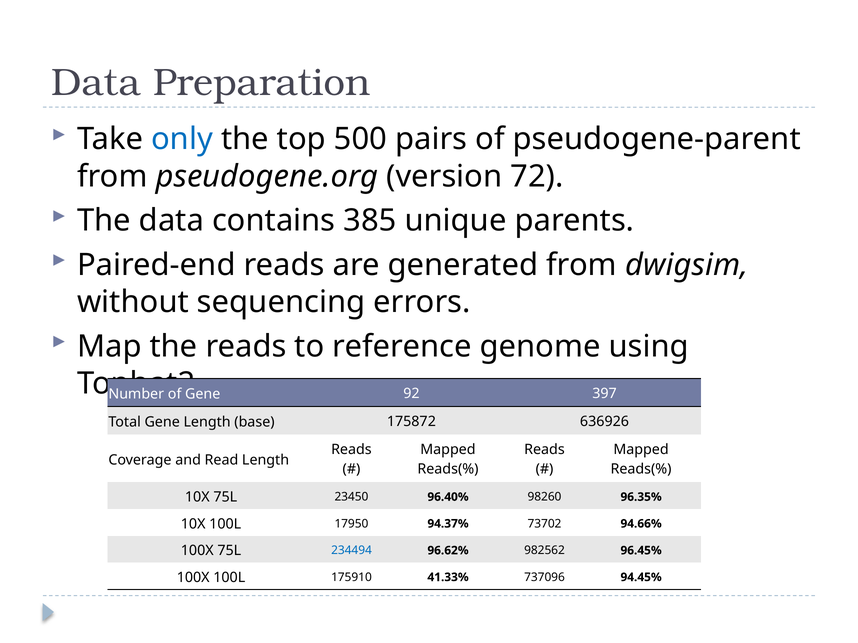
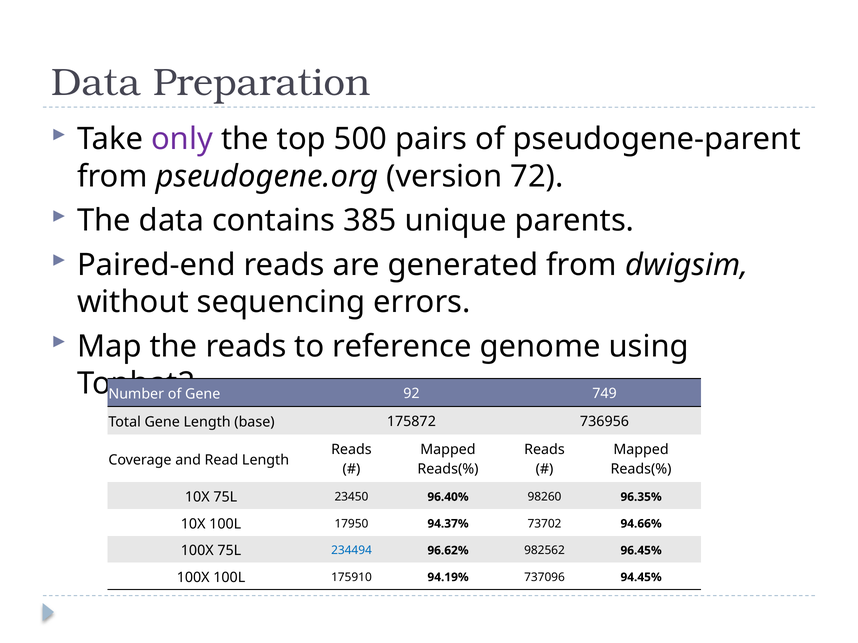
only colour: blue -> purple (182, 139)
397: 397 -> 749 (605, 394)
636926: 636926 -> 736956 (605, 422)
41.33%: 41.33% -> 94.19% (448, 578)
